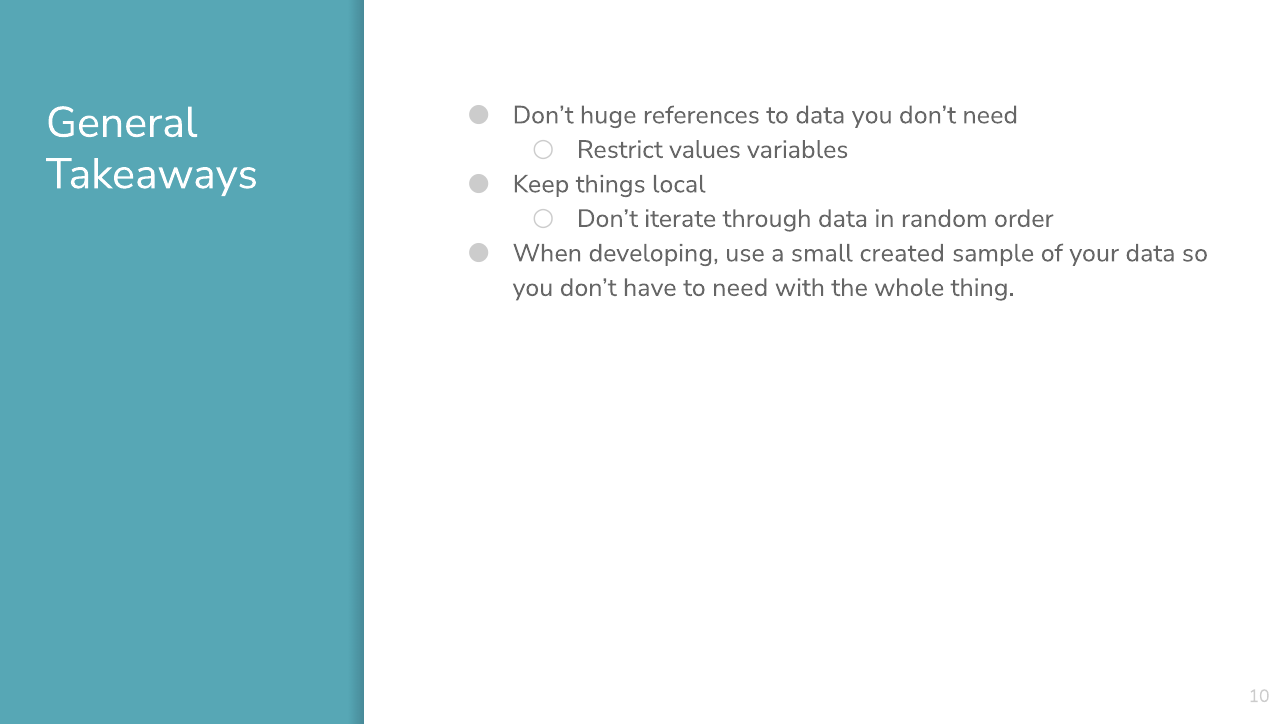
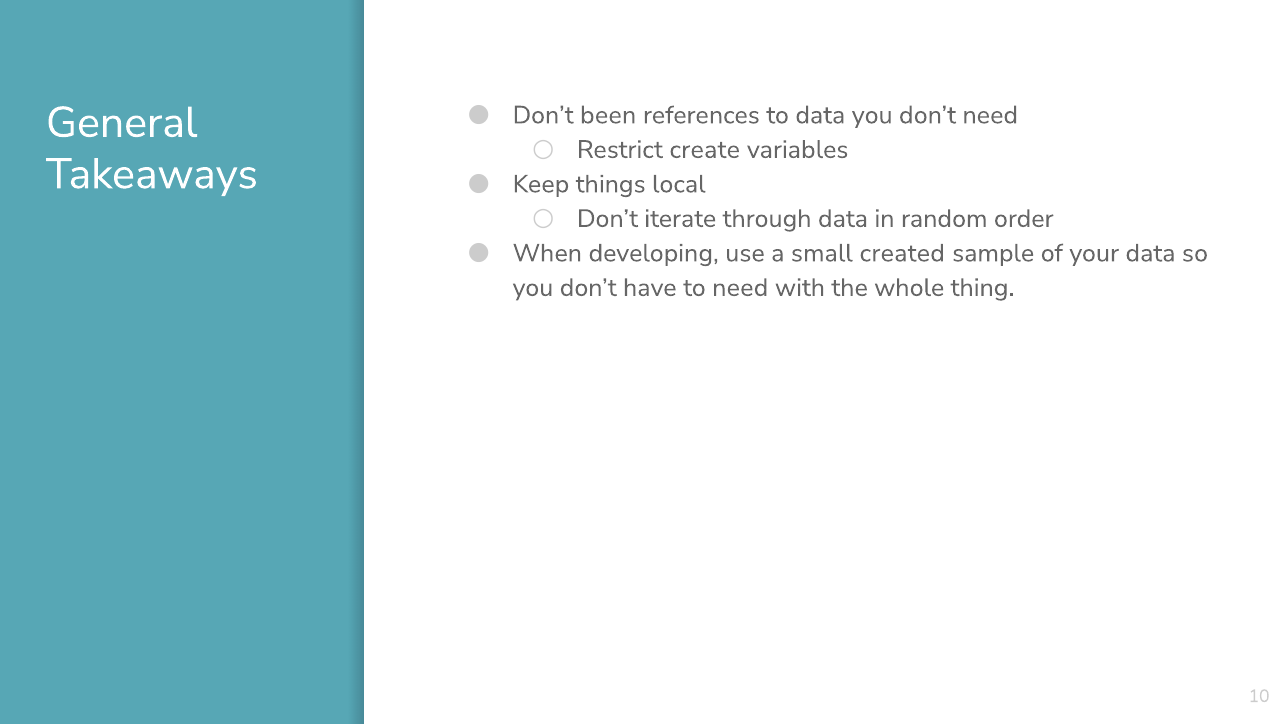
huge: huge -> been (608, 115)
values: values -> create (705, 150)
